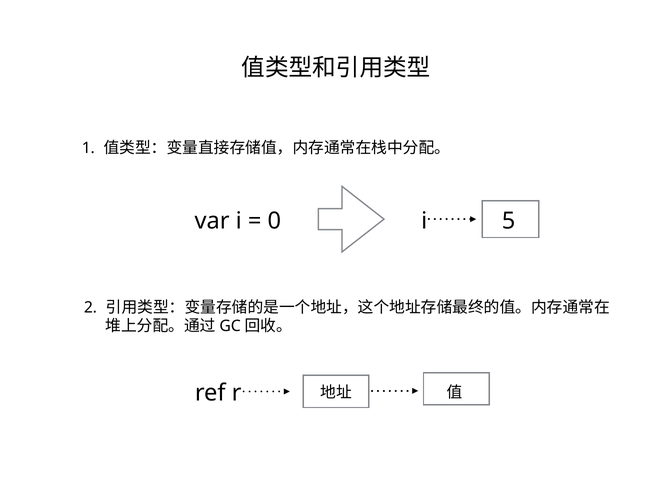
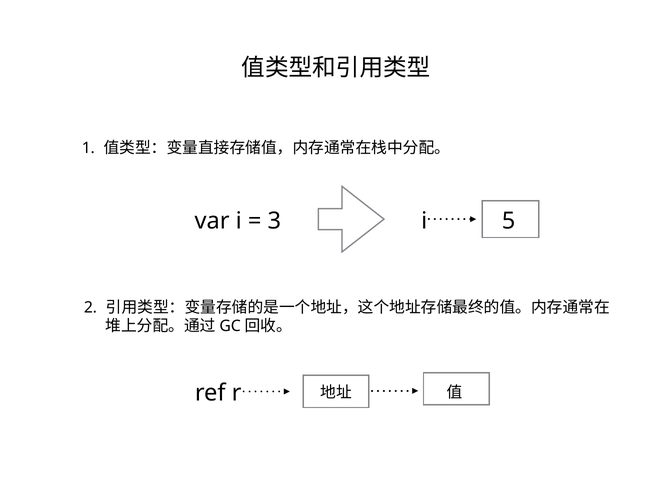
0: 0 -> 3 (274, 221)
